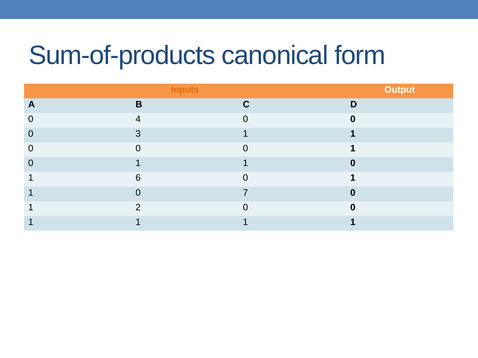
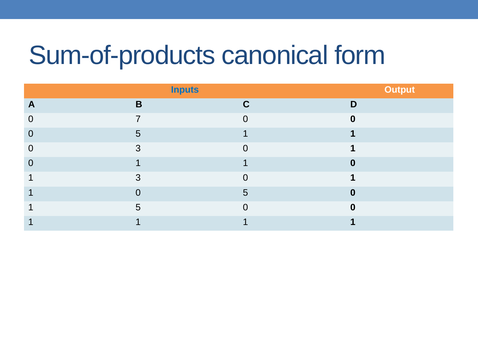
Inputs colour: orange -> blue (185, 90)
4: 4 -> 7 (138, 119)
3: 3 -> 5 (138, 134)
0: 0 -> 3 (138, 149)
1 6: 6 -> 3 (138, 178)
1 0 7: 7 -> 5 (245, 193)
1 2: 2 -> 5 (138, 208)
